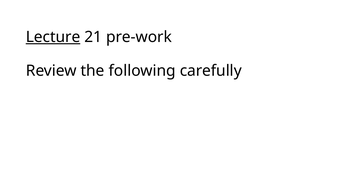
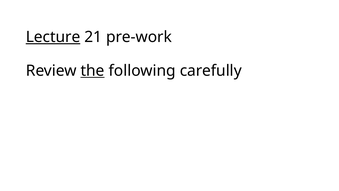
the underline: none -> present (93, 71)
